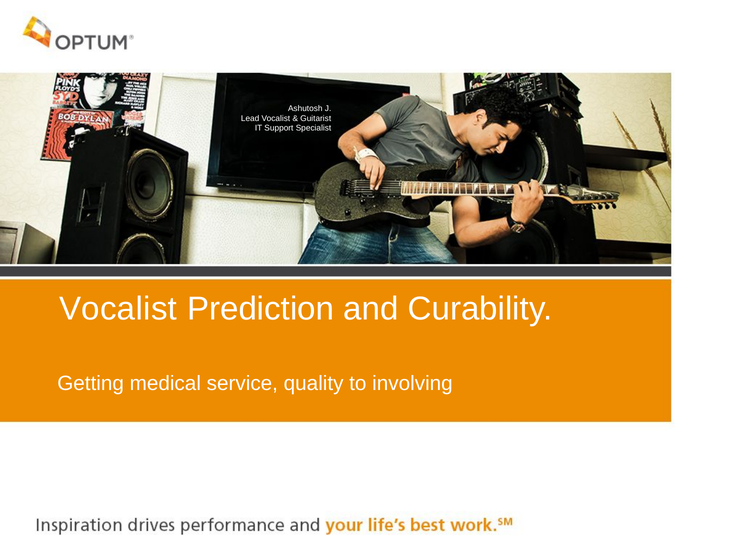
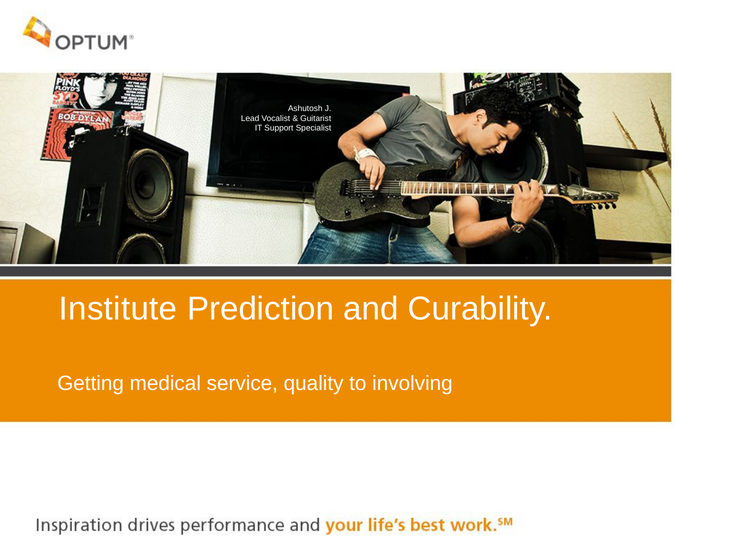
Vocalist: Vocalist -> Institute (118, 309)
